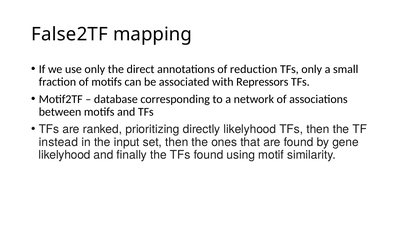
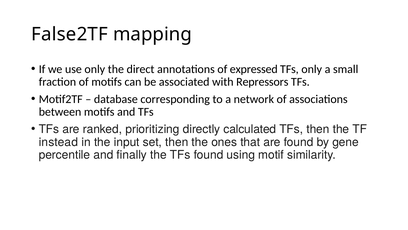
reduction: reduction -> expressed (254, 69)
directly likelyhood: likelyhood -> calculated (250, 129)
likelyhood: likelyhood -> percentile (65, 155)
